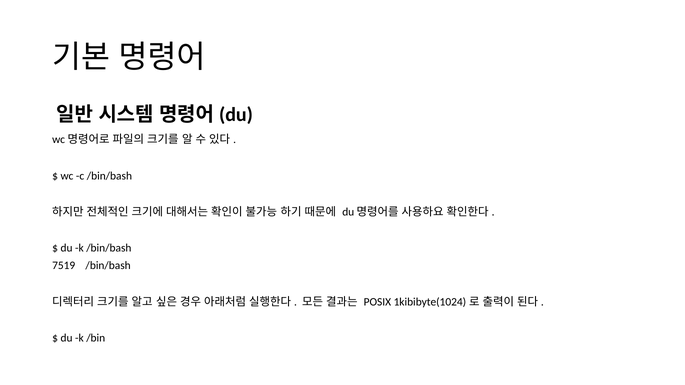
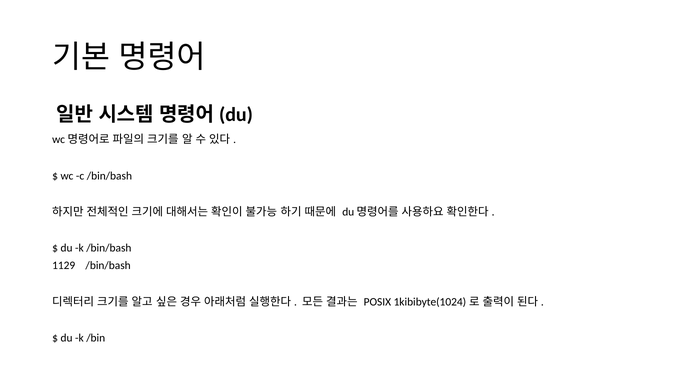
7519: 7519 -> 1129 (64, 266)
